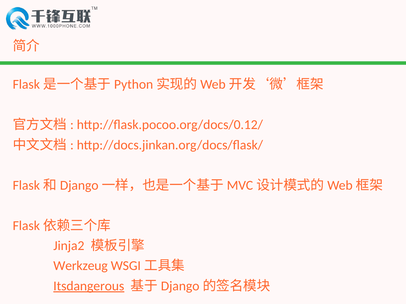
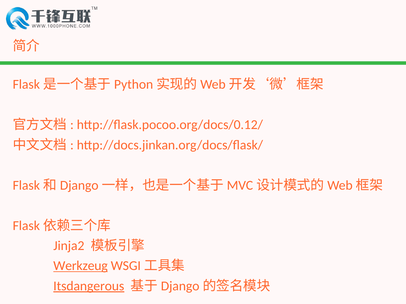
Werkzeug underline: none -> present (81, 266)
